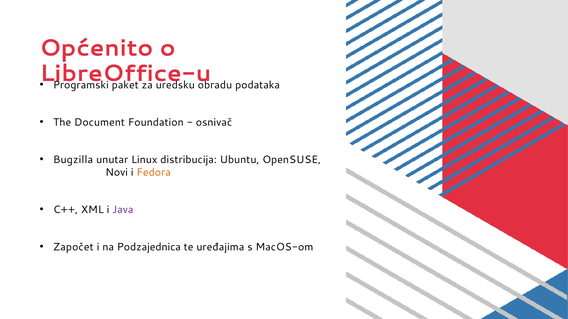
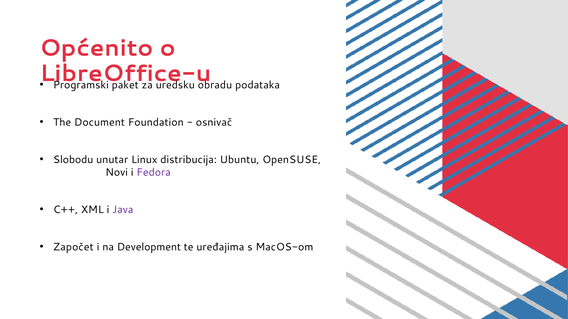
Bugzilla: Bugzilla -> Slobodu (73, 160)
Fedora colour: orange -> purple (154, 173)
Podzajednica: Podzajednica -> Development (149, 247)
